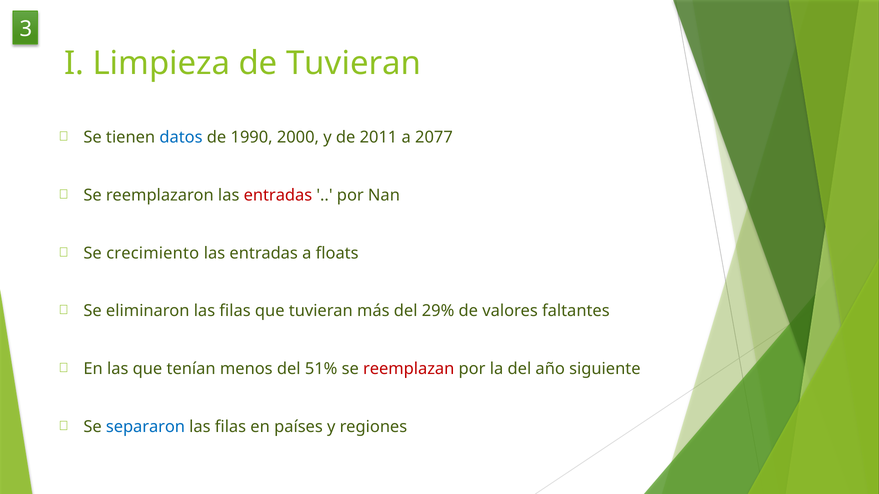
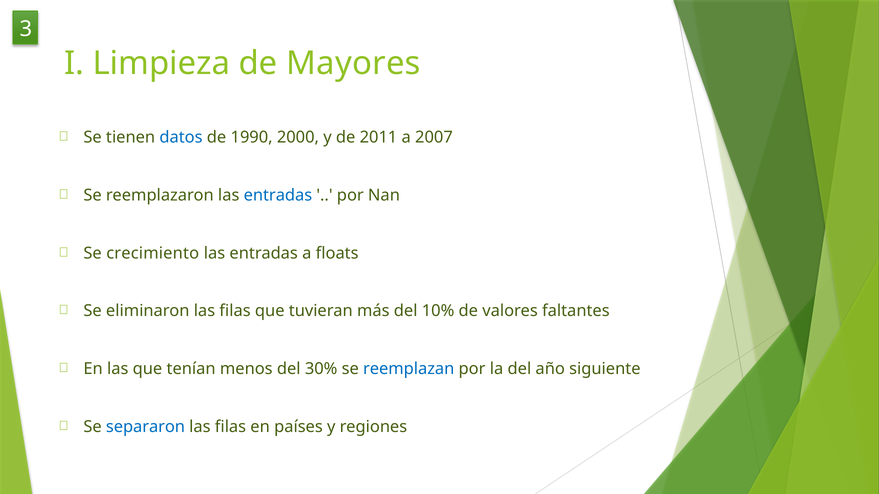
de Tuvieran: Tuvieran -> Mayores (353, 63)
2077: 2077 -> 2007 (434, 138)
entradas colour: red -> blue (278, 196)
29%: 29% -> 10% (438, 311)
51%: 51% -> 30% (321, 369)
reemplazan colour: red -> blue (409, 369)
